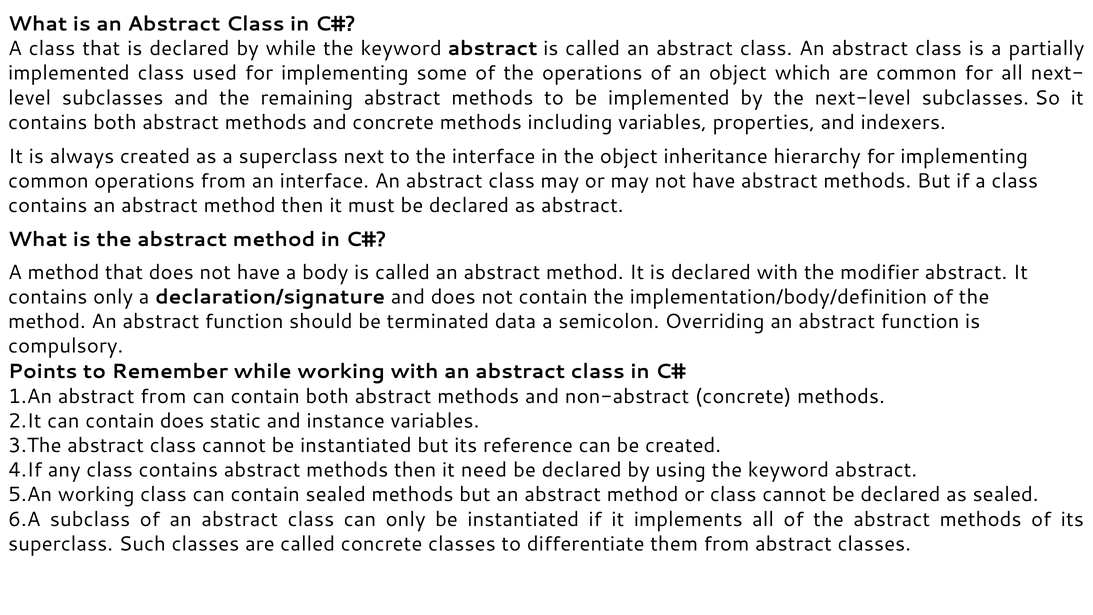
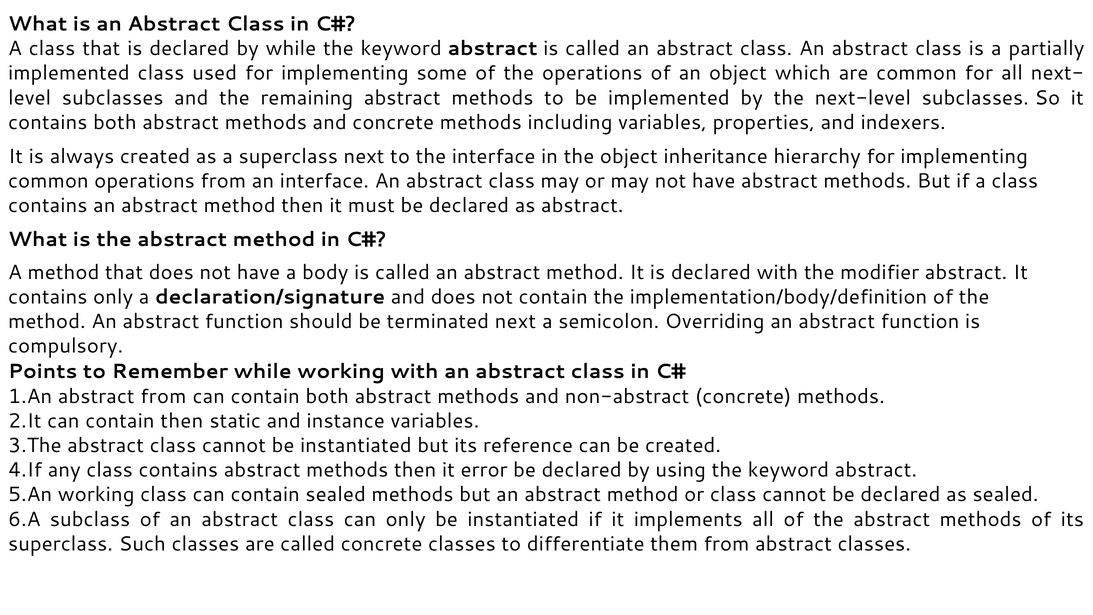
terminated data: data -> next (515, 321)
contain does: does -> then (182, 421)
need: need -> error (484, 470)
